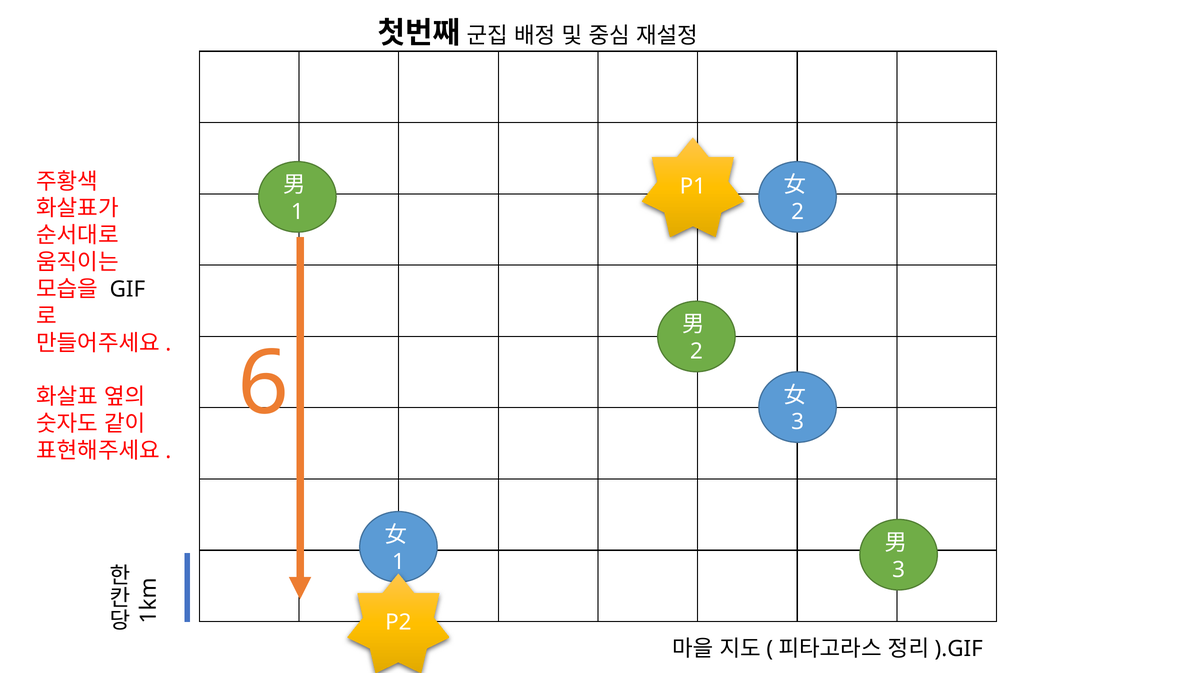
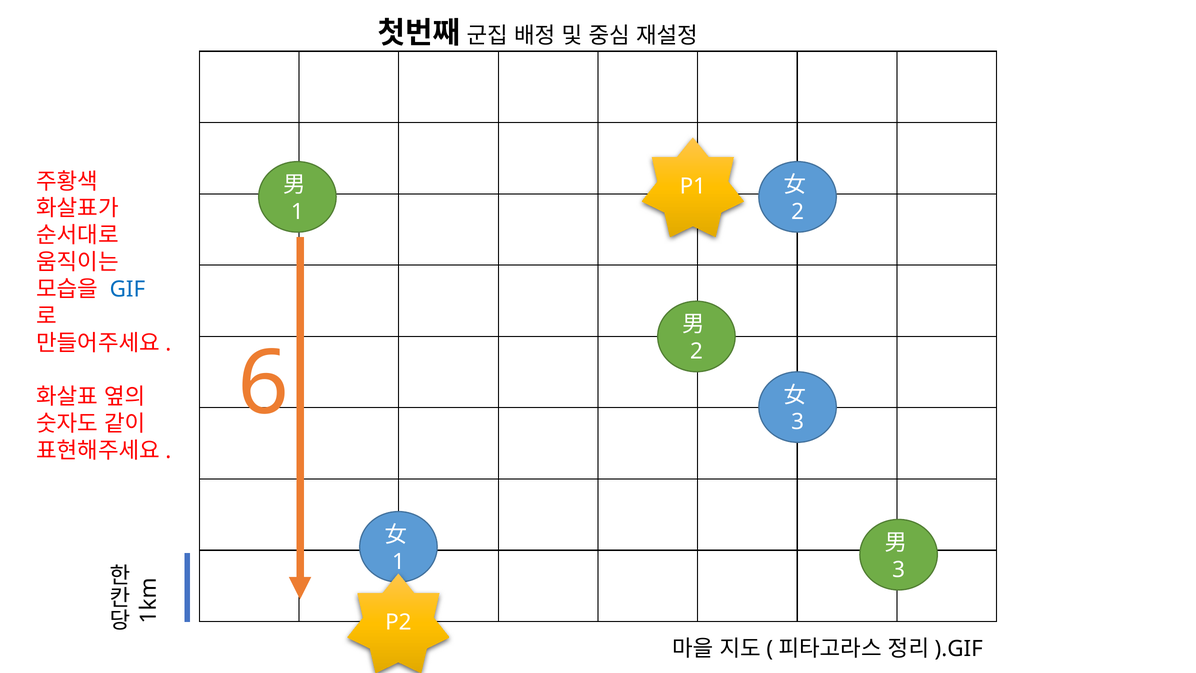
GIF colour: black -> blue (127, 289)
